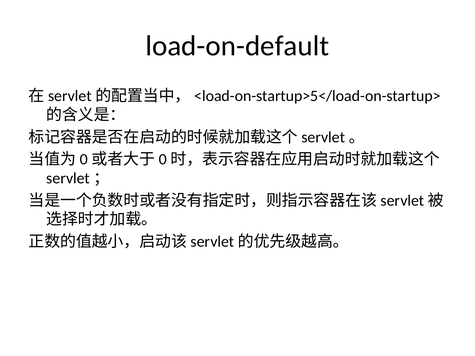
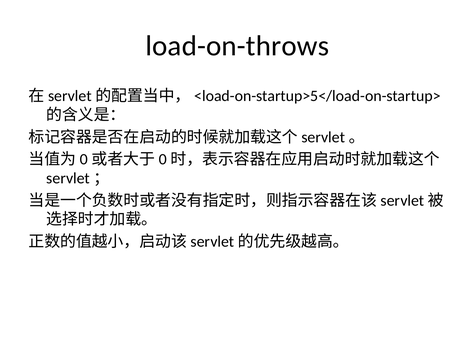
load-on-default: load-on-default -> load-on-throws (237, 46)
